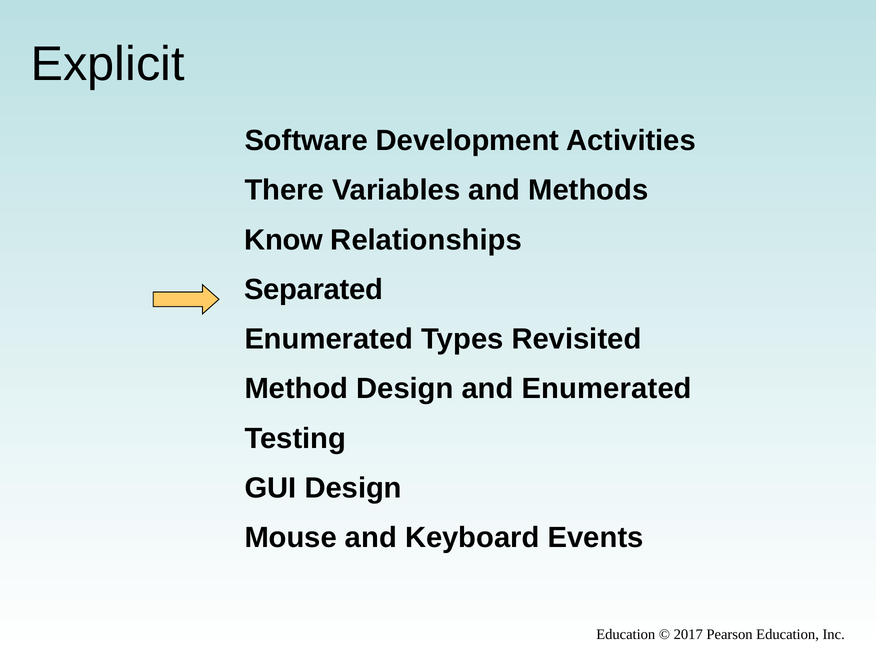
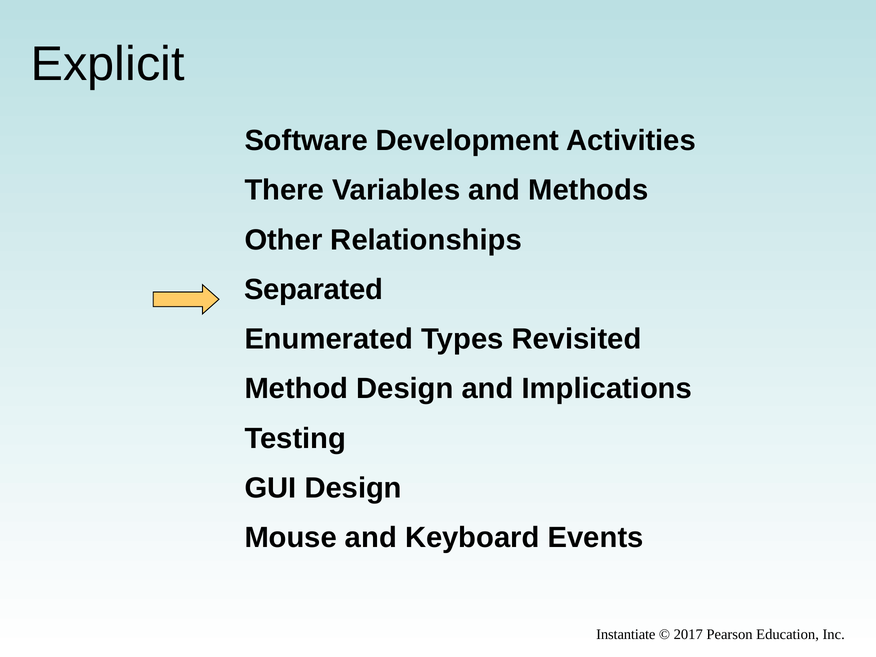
Know: Know -> Other (283, 240)
and Enumerated: Enumerated -> Implications (607, 389)
Education: Education -> Instantiate (626, 635)
